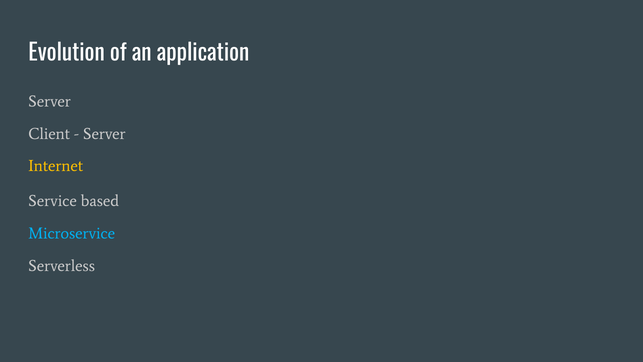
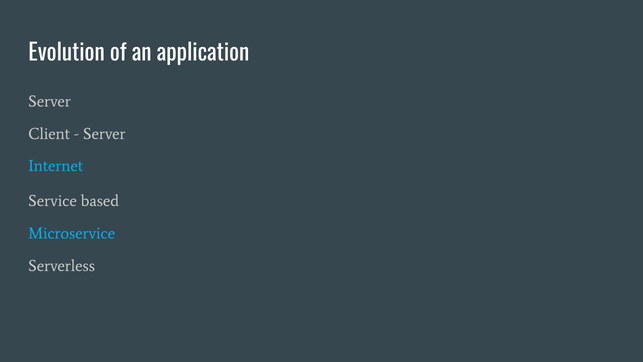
Internet colour: yellow -> light blue (56, 166)
